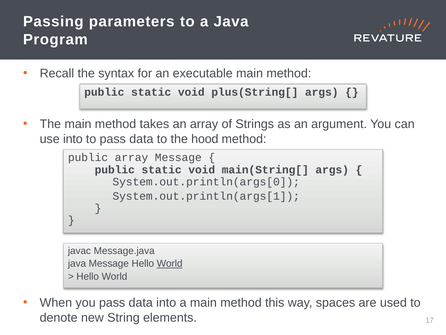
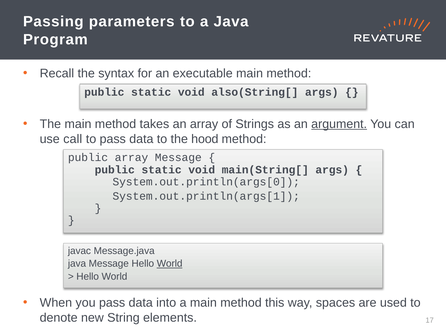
plus(String[: plus(String[ -> also(String[ (255, 92)
argument underline: none -> present (339, 124)
use into: into -> call (73, 139)
